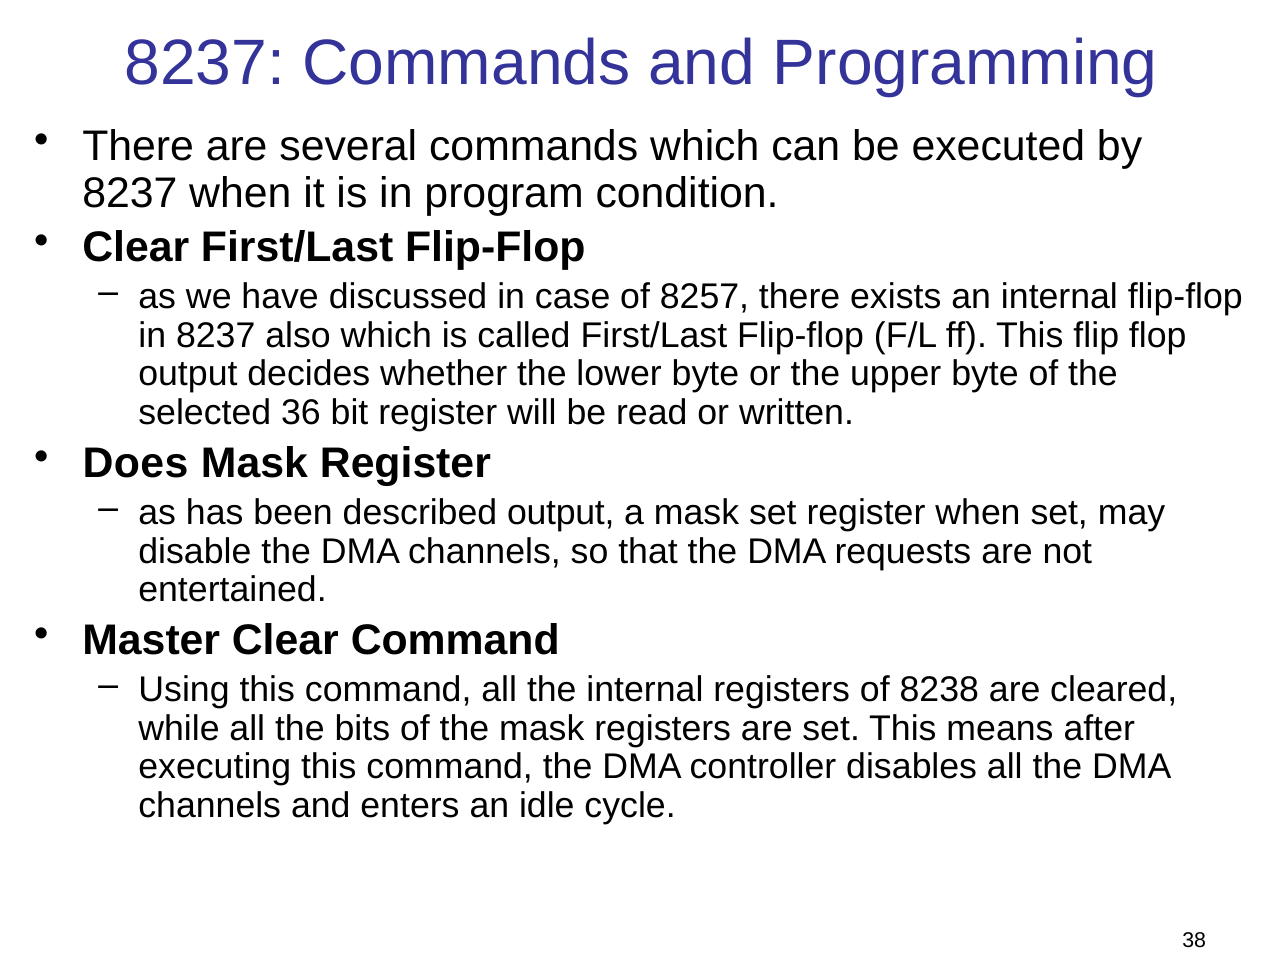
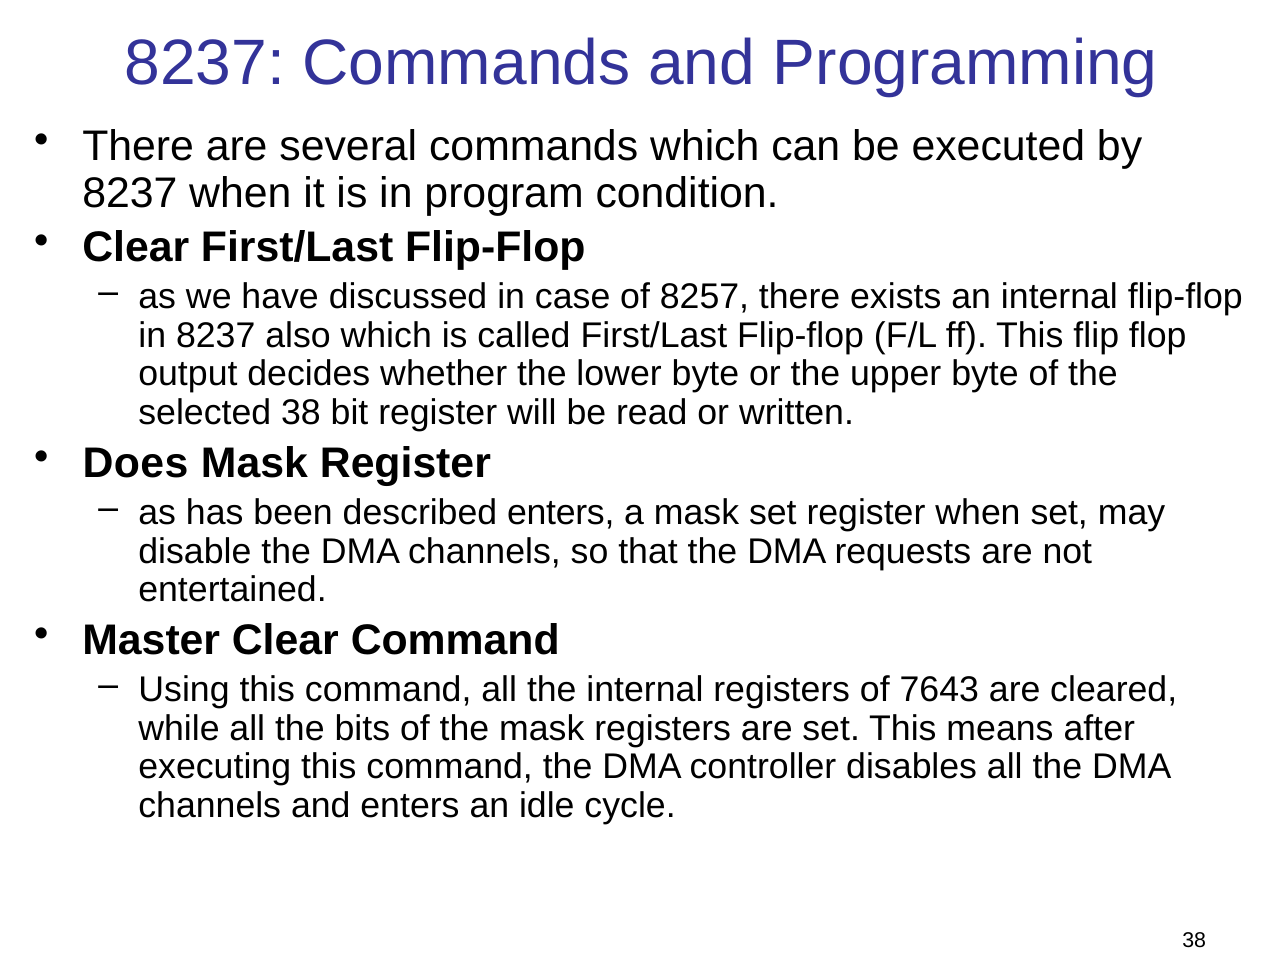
selected 36: 36 -> 38 (301, 413)
described output: output -> enters (561, 513)
8238: 8238 -> 7643 (939, 690)
